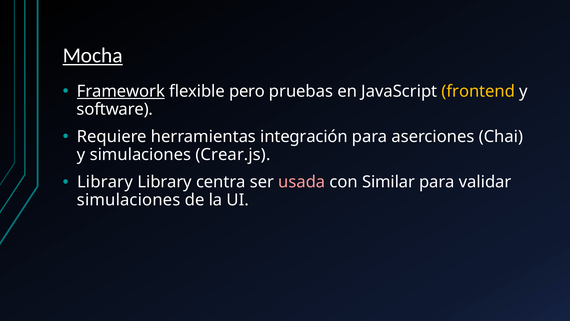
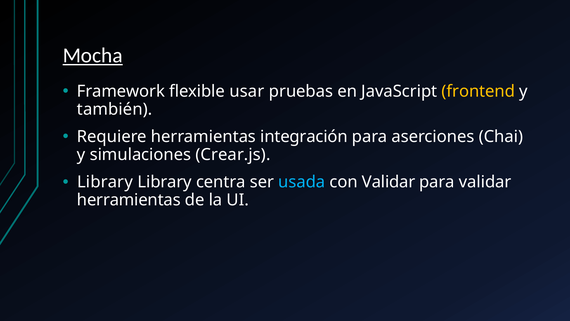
Framework underline: present -> none (121, 91)
pero: pero -> usar (247, 91)
software: software -> también (115, 109)
usada colour: pink -> light blue (302, 182)
con Similar: Similar -> Validar (389, 182)
simulaciones: simulaciones -> herramientas (129, 200)
